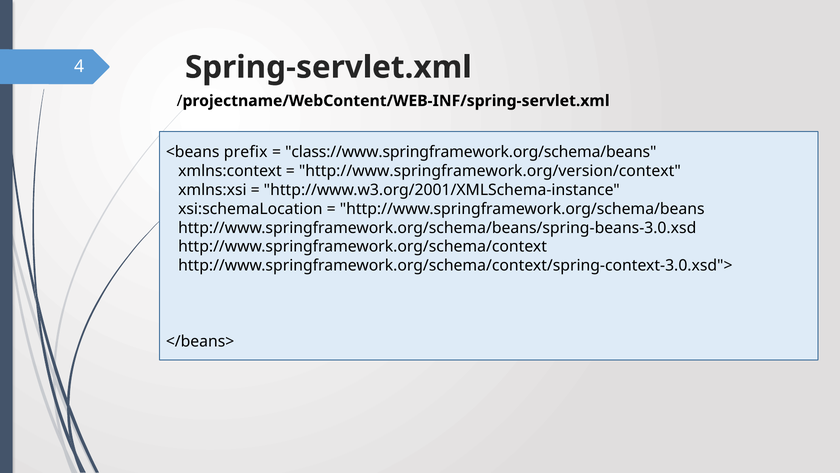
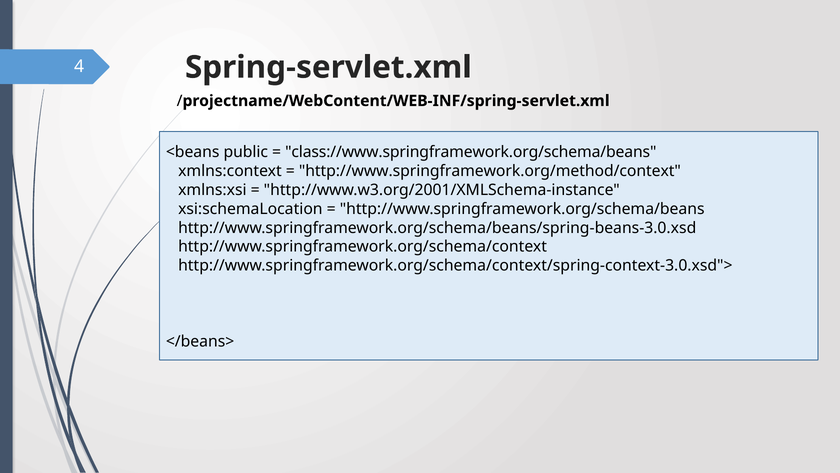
prefix: prefix -> public (246, 152)
http://www.springframework.org/version/context: http://www.springframework.org/version/context -> http://www.springframework.org/method/context (490, 171)
